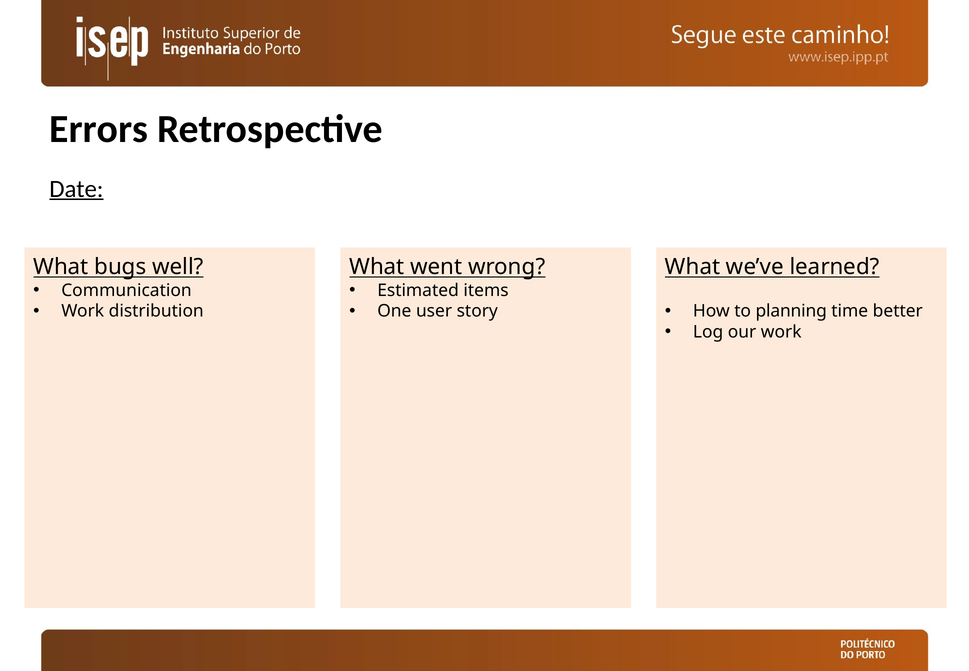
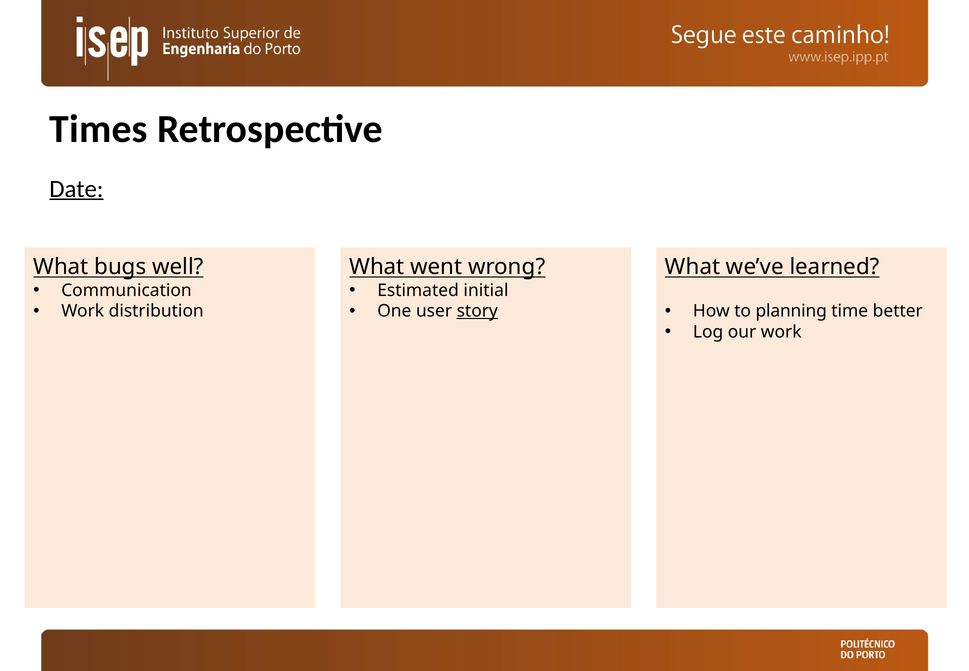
Errors: Errors -> Times (99, 129)
items: items -> initial (486, 290)
story underline: none -> present (477, 311)
